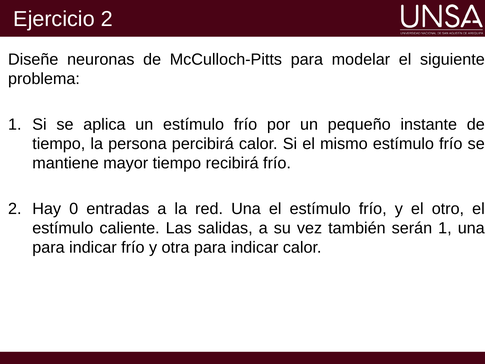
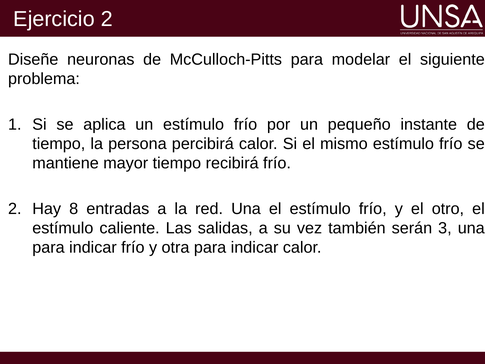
0: 0 -> 8 (74, 209)
serán 1: 1 -> 3 (445, 228)
